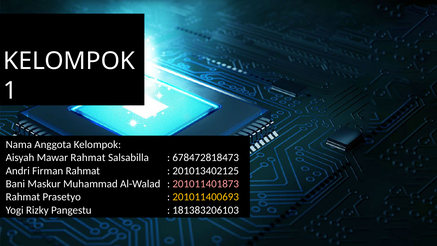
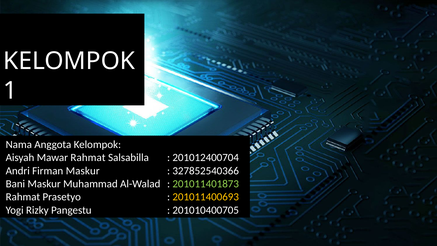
678472818473: 678472818473 -> 201012400704 (206, 158)
Firman Rahmat: Rahmat -> Maskur (83, 171)
201013402125: 201013402125 -> 327852540366 (206, 171)
201011401873 colour: pink -> light green (206, 184)
181383206103: 181383206103 -> 201010400705 (206, 210)
